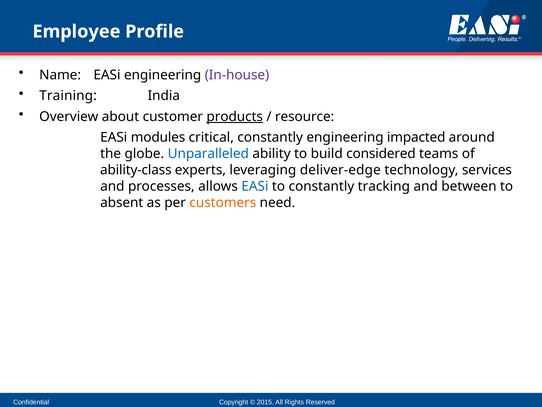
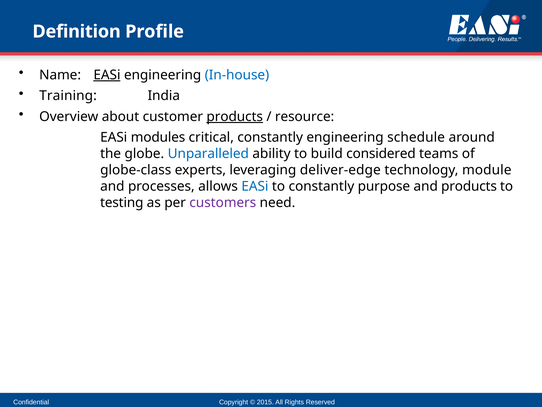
Employee: Employee -> Definition (77, 32)
EASi underline: none -> present (107, 75)
In-house colour: purple -> blue (237, 75)
impacted: impacted -> schedule (416, 137)
ability-class: ability-class -> globe-class (136, 170)
services: services -> module (487, 170)
tracking: tracking -> purpose (384, 186)
and between: between -> products (469, 186)
absent: absent -> testing (122, 202)
customers colour: orange -> purple (223, 202)
